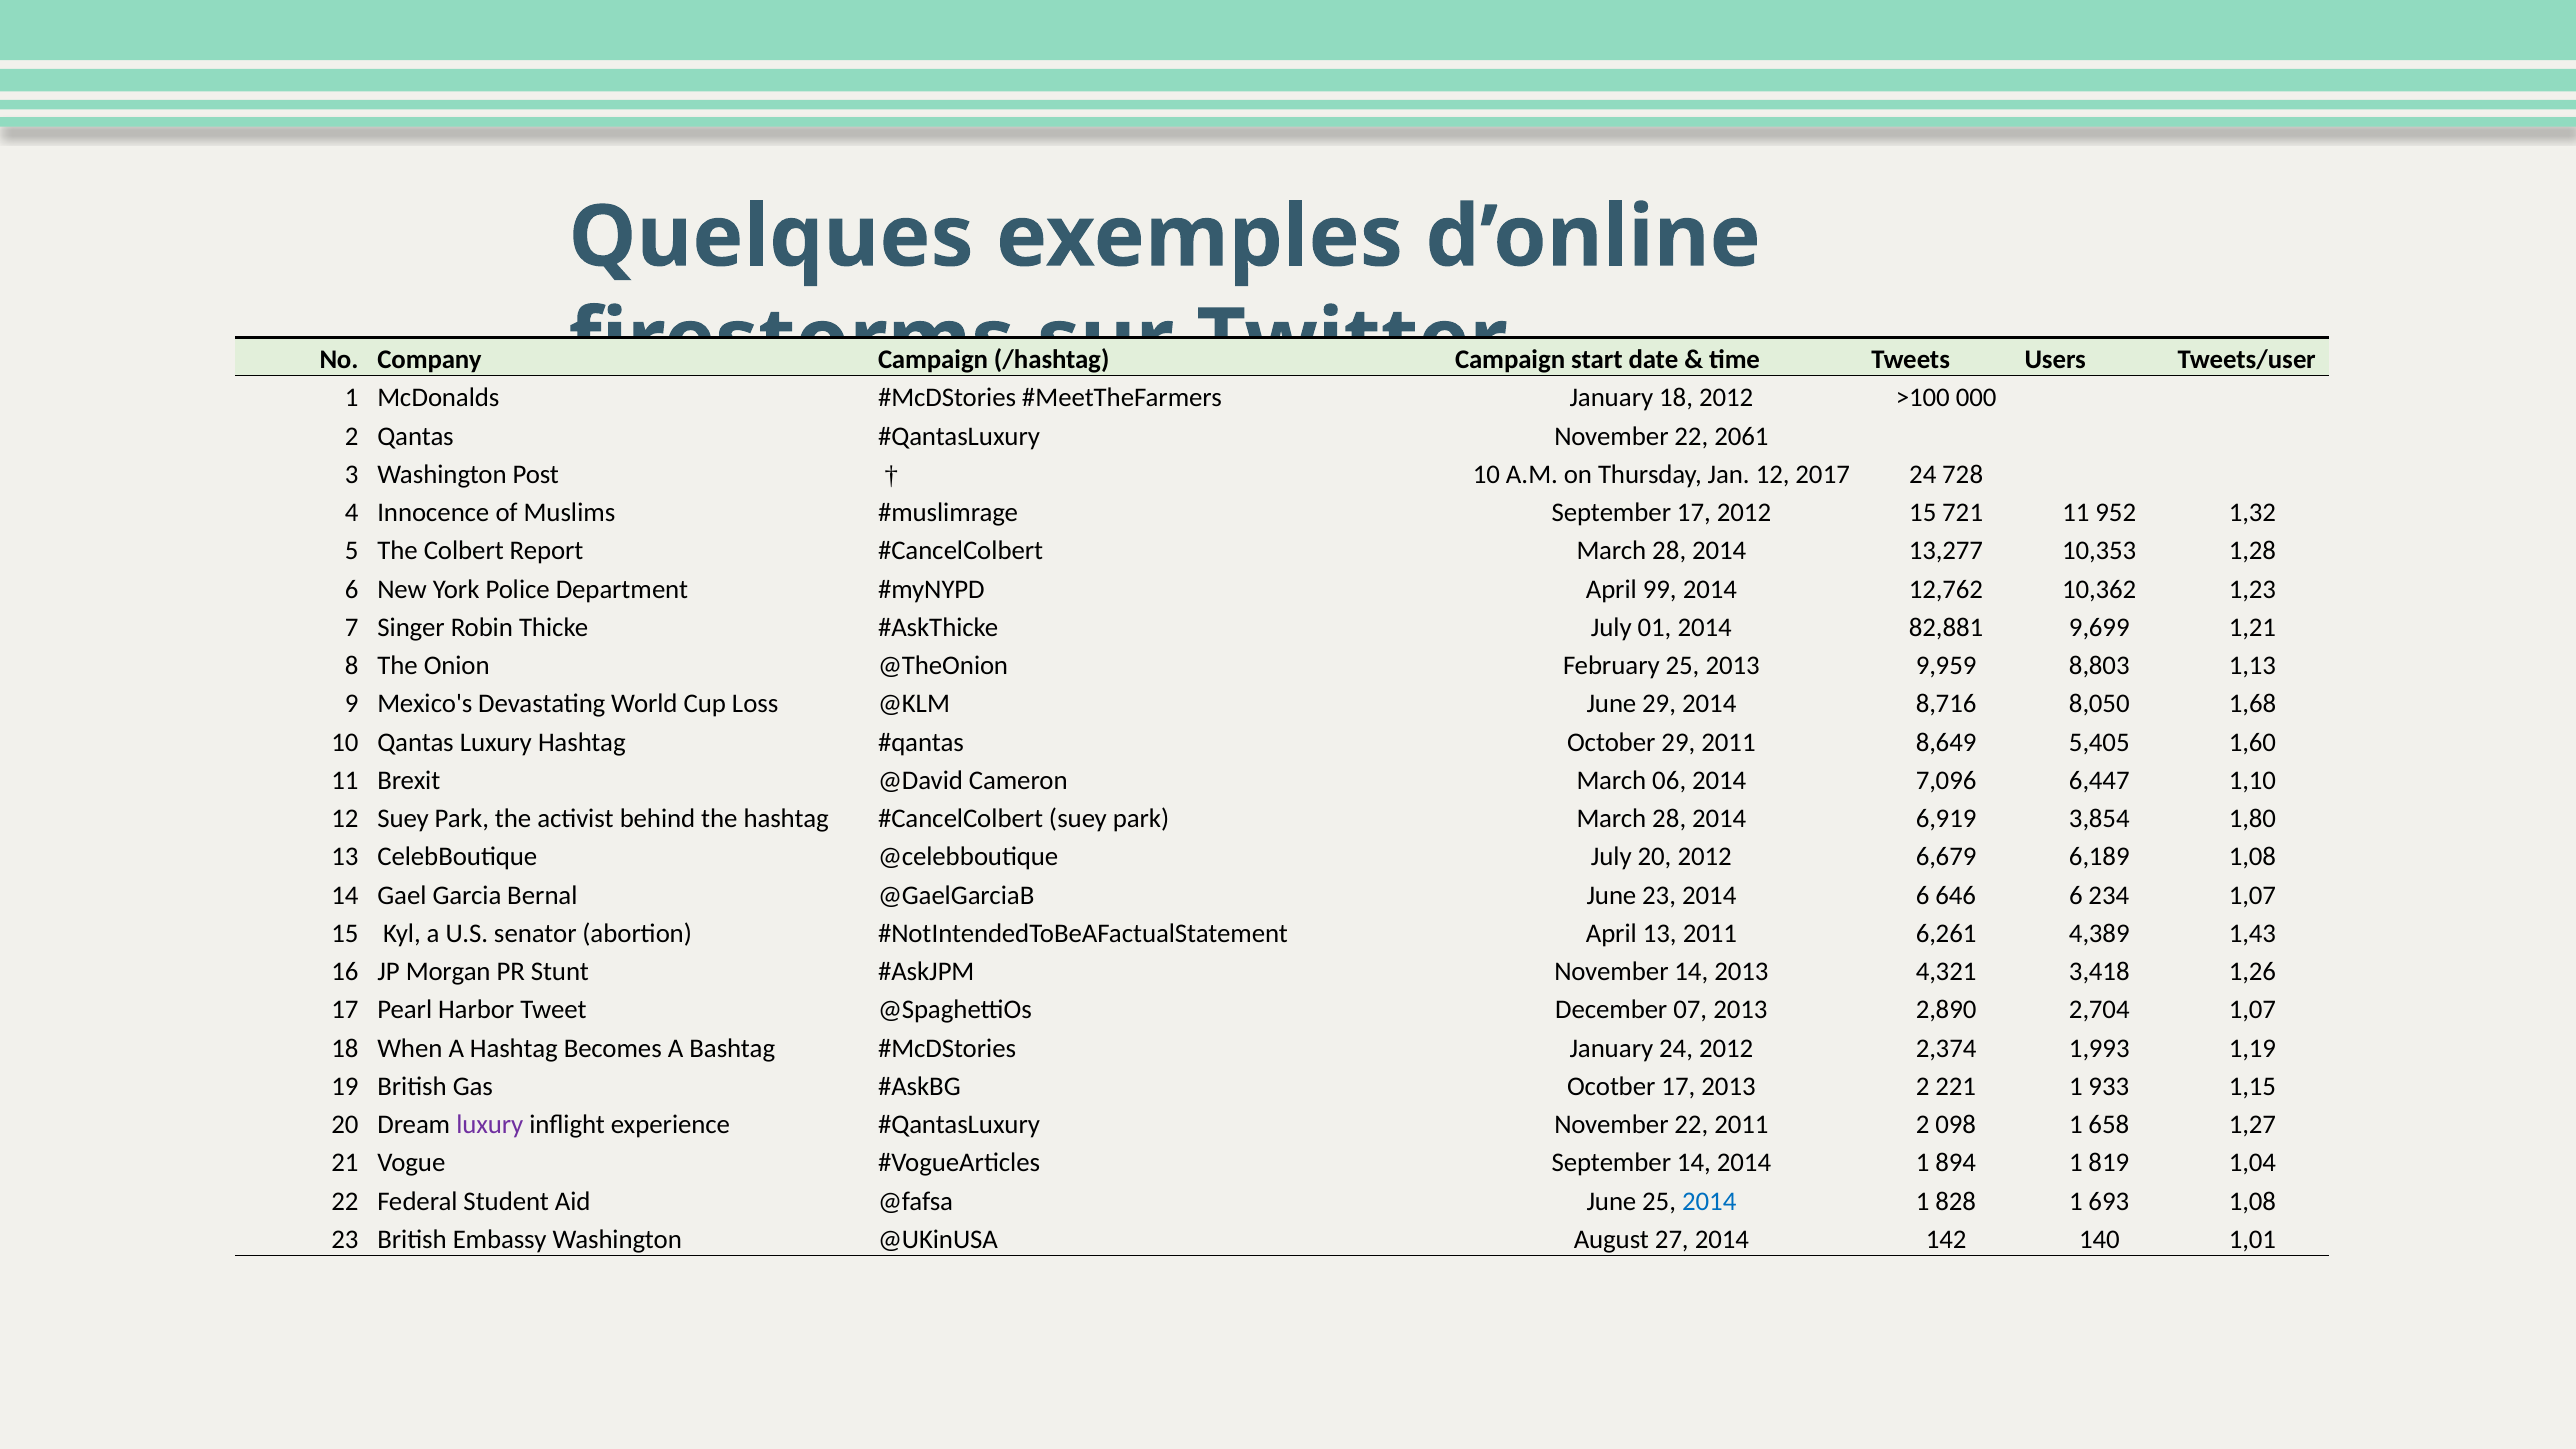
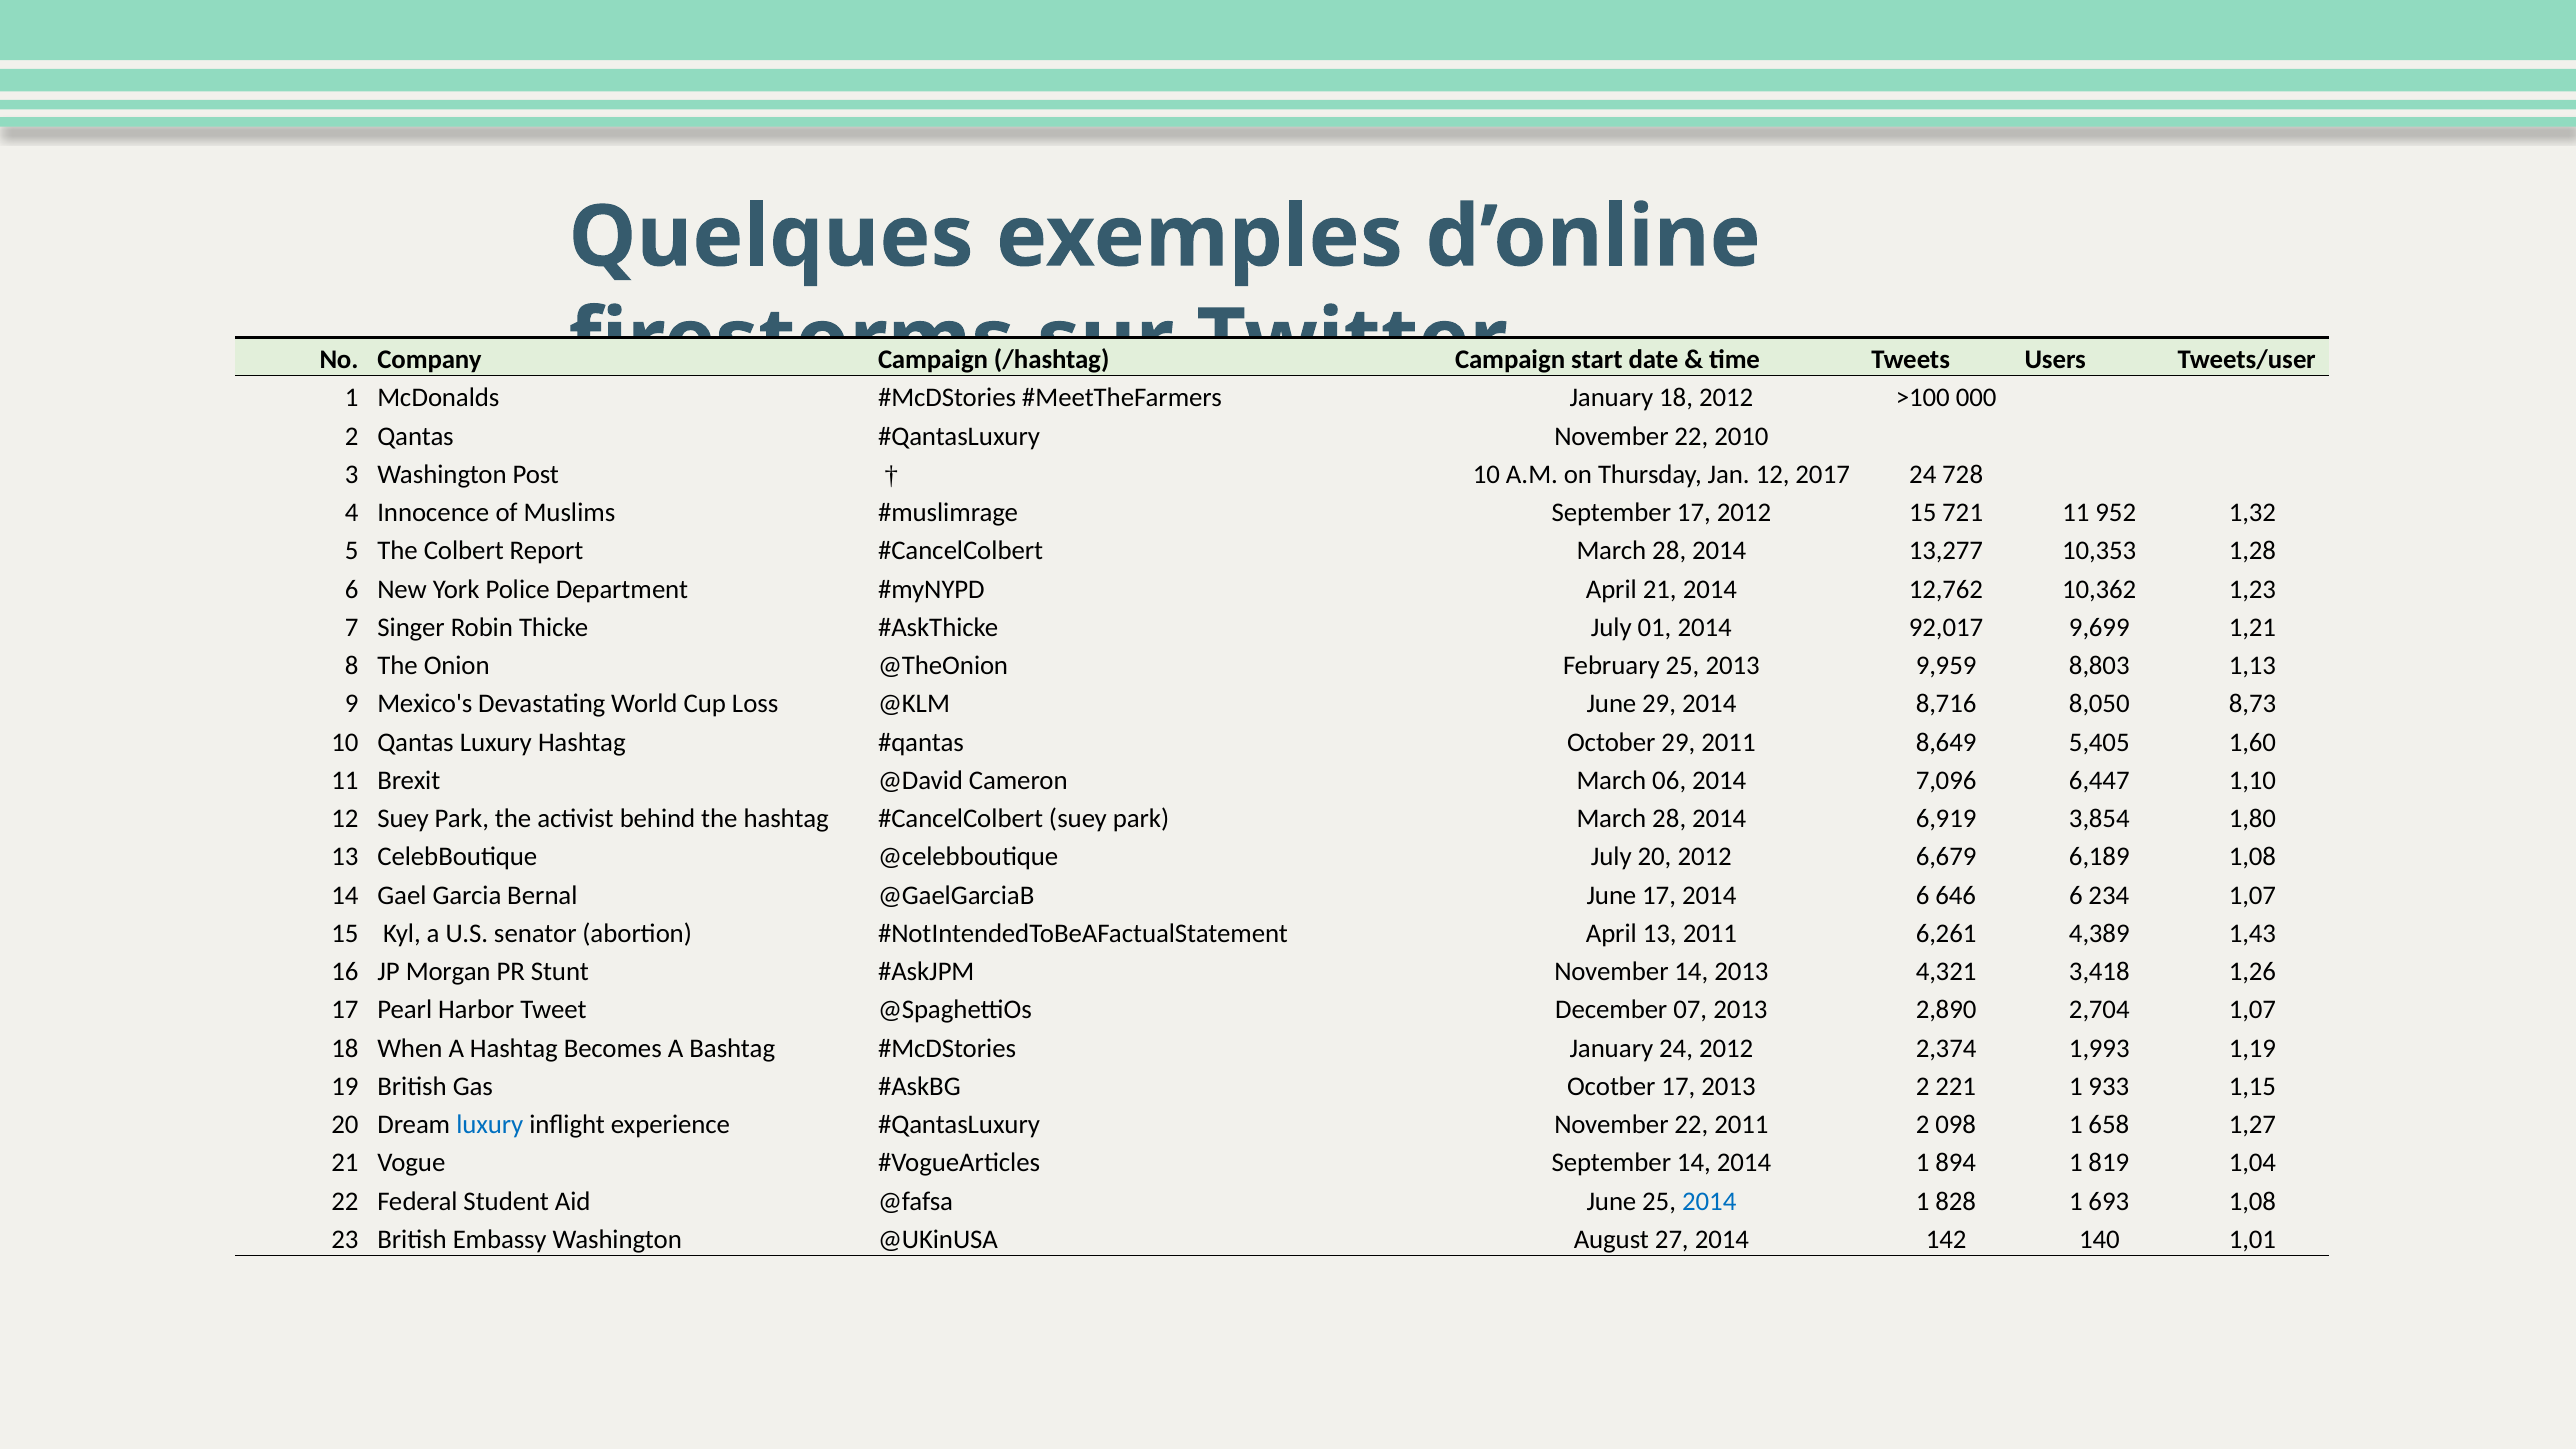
2061: 2061 -> 2010 (1741, 436)
April 99: 99 -> 21 (1660, 589)
82,881: 82,881 -> 92,017 (1946, 627)
1,68: 1,68 -> 8,73 (2253, 704)
June 23: 23 -> 17 (1659, 895)
luxury colour: purple -> blue (490, 1125)
